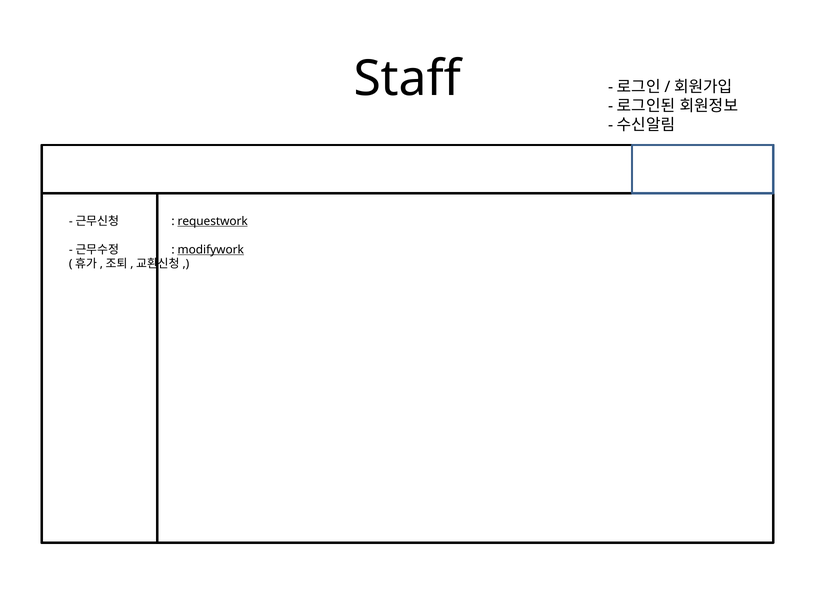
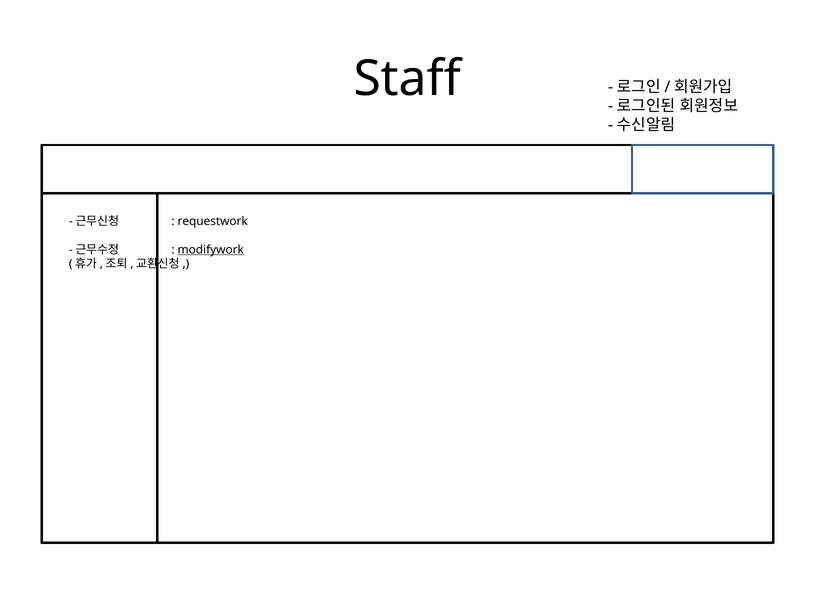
requestwork underline: present -> none (213, 221)
